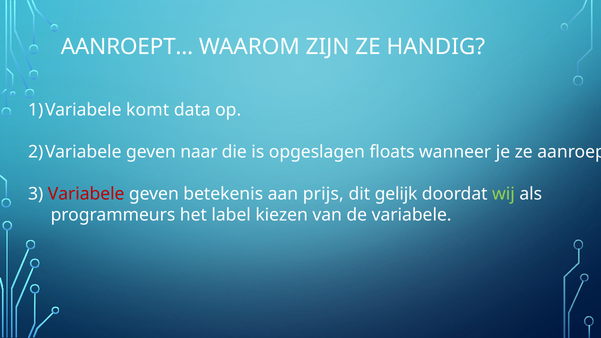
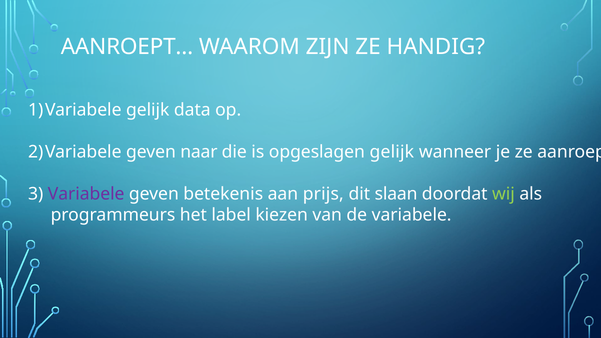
komt: komt -> gelijk (148, 110)
opgeslagen floats: floats -> gelijk (392, 152)
Variabele colour: red -> purple (86, 194)
gelijk: gelijk -> slaan (396, 194)
